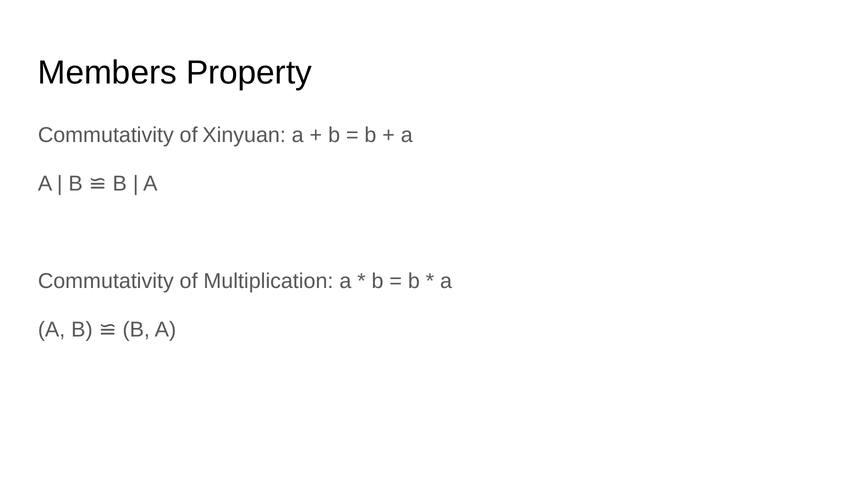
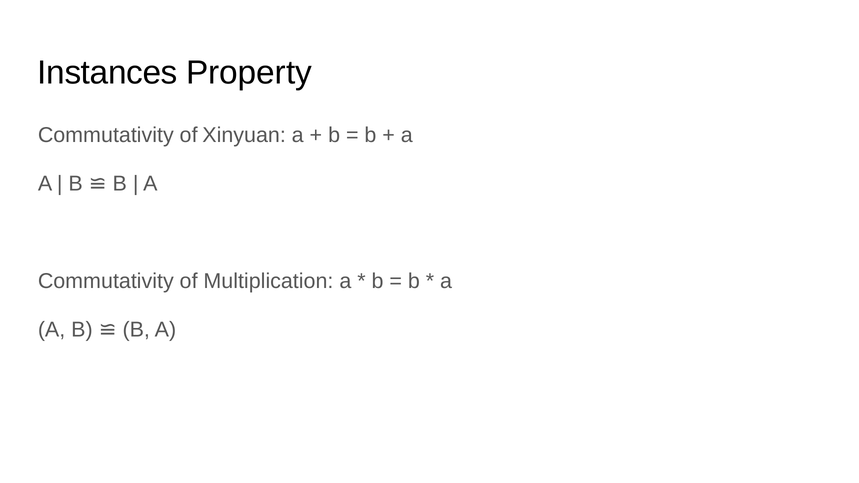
Members: Members -> Instances (107, 73)
